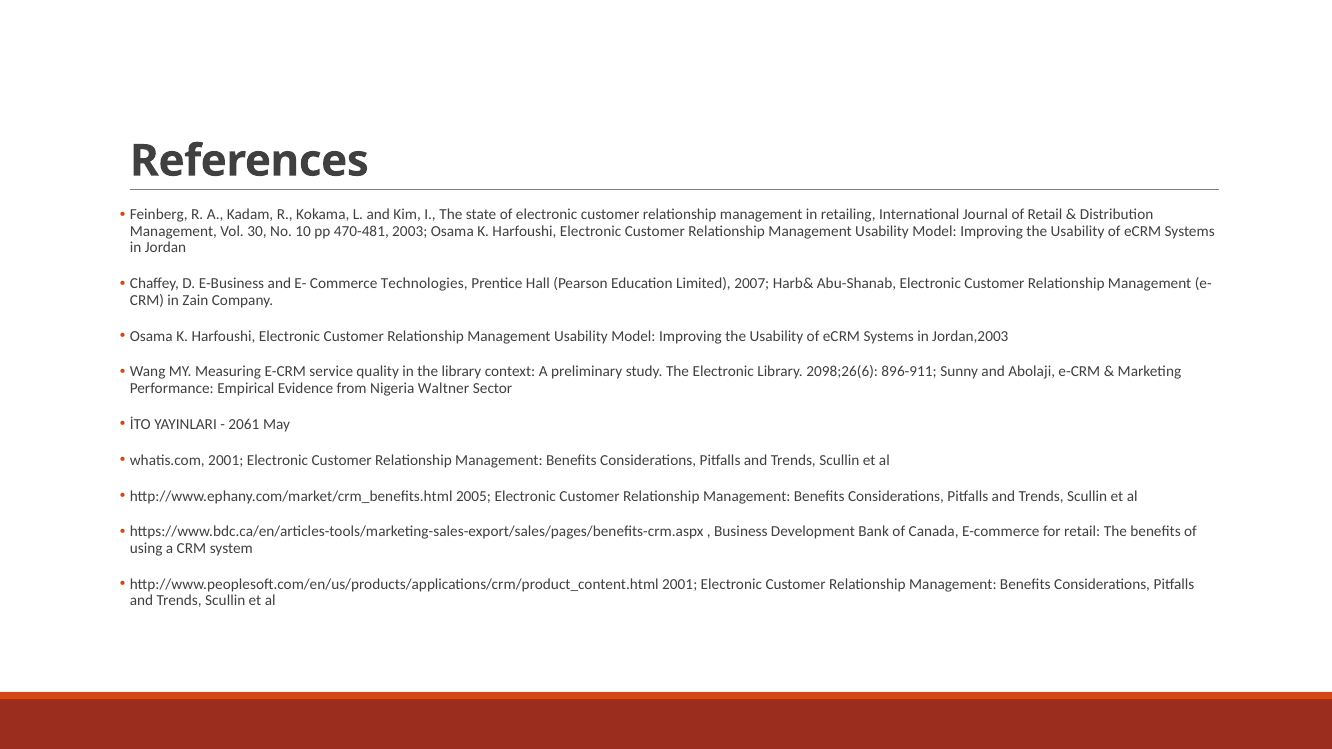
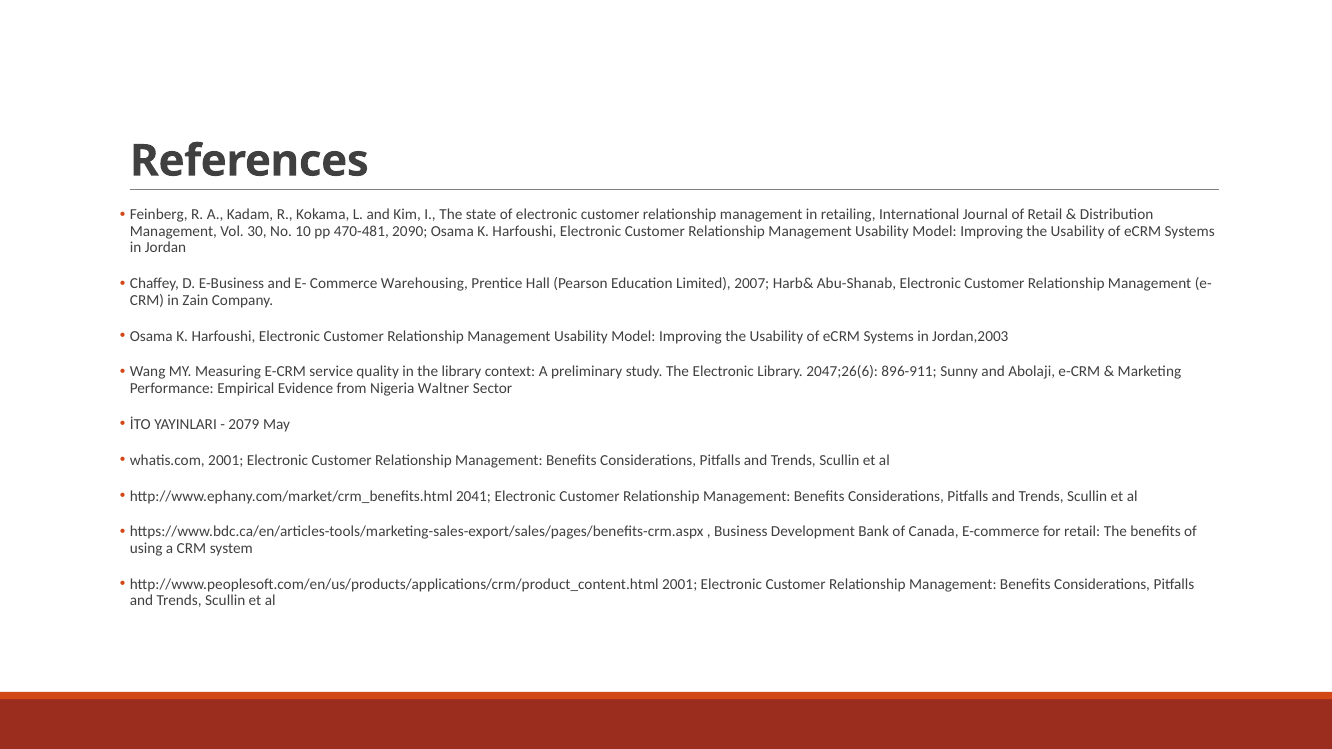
2003: 2003 -> 2090 (410, 231)
Technologies: Technologies -> Warehousing (424, 284)
2098;26(6: 2098;26(6 -> 2047;26(6 (842, 372)
2061: 2061 -> 2079 (244, 424)
2005: 2005 -> 2041 (474, 496)
